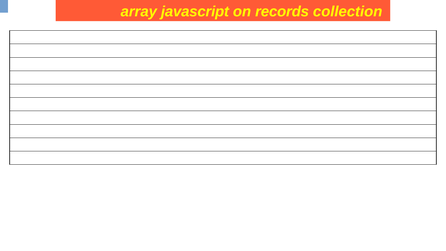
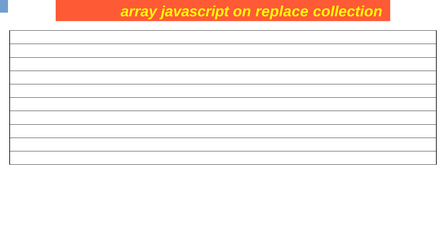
records: records -> replace (282, 12)
